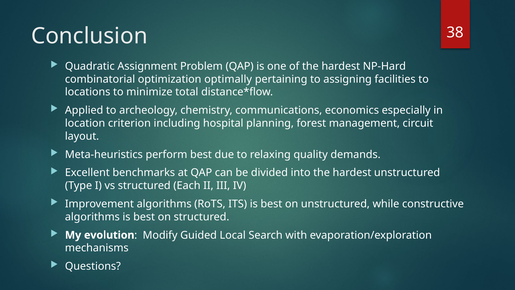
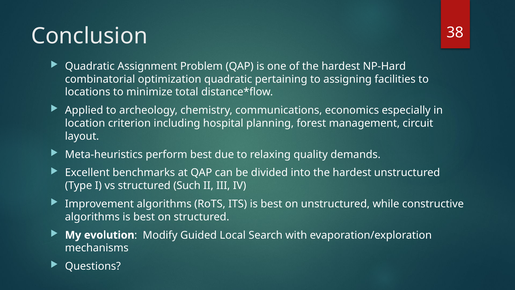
optimization optimally: optimally -> quadratic (228, 79)
Each: Each -> Such (187, 185)
